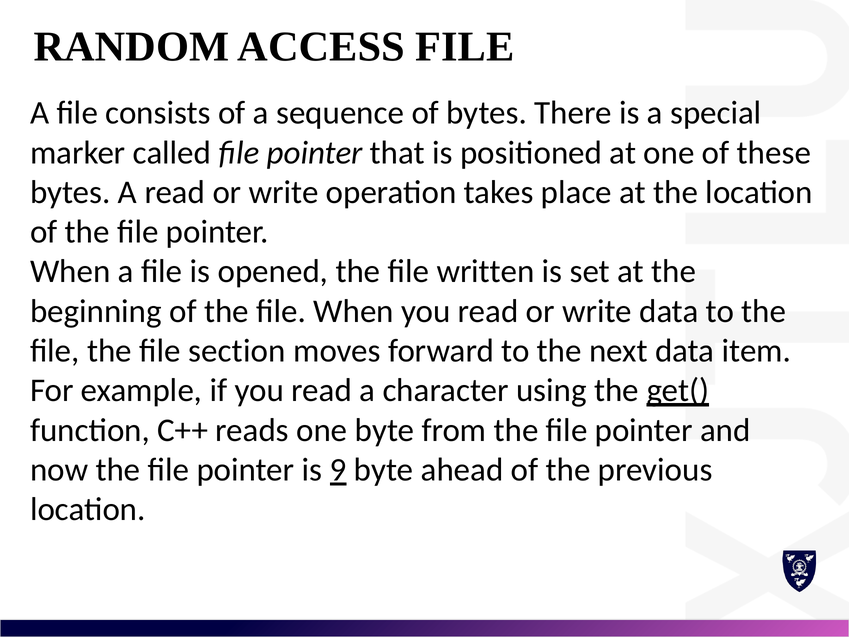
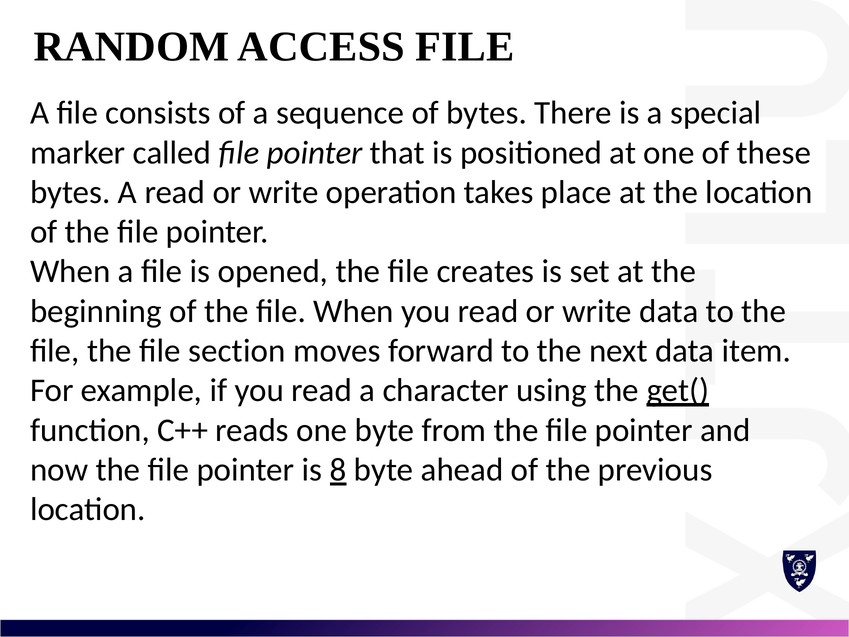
written: written -> creates (485, 271)
9: 9 -> 8 (338, 470)
